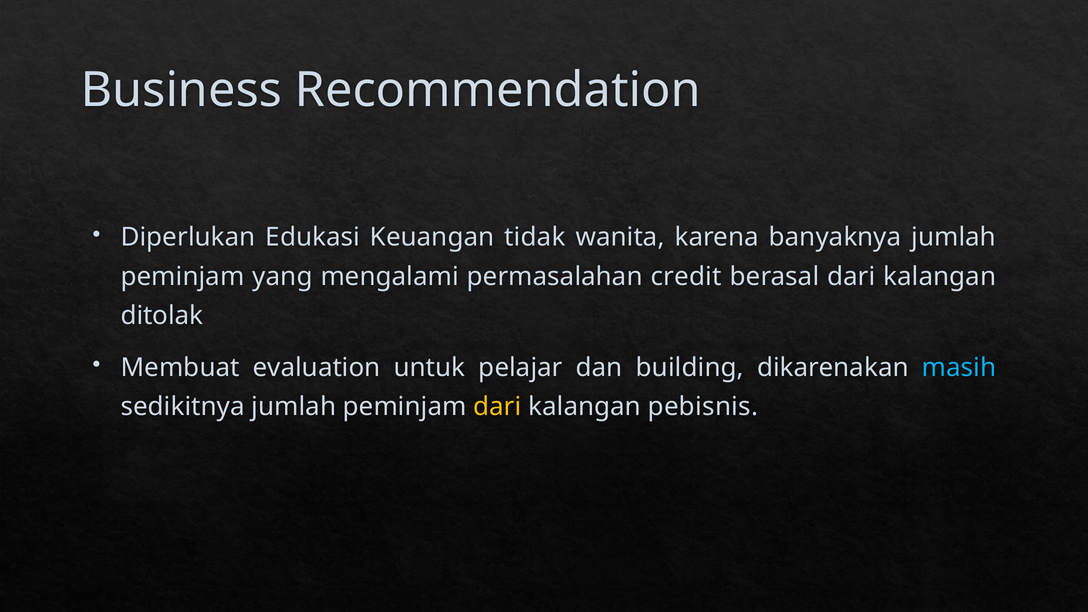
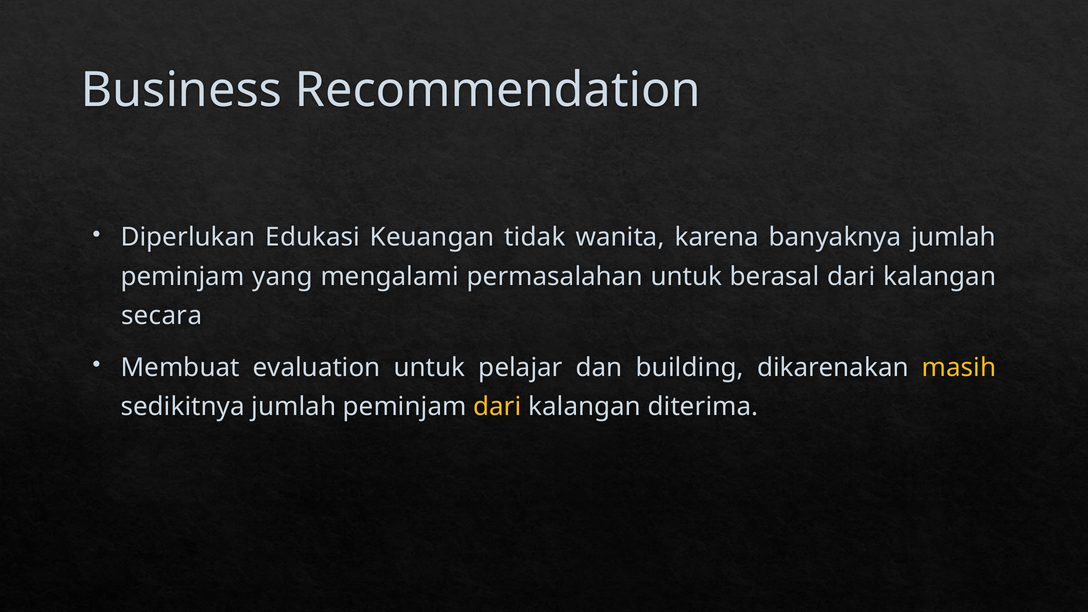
permasalahan credit: credit -> untuk (686, 276)
ditolak: ditolak -> secara (162, 315)
masih colour: light blue -> yellow (959, 368)
pebisnis: pebisnis -> diterima (703, 407)
